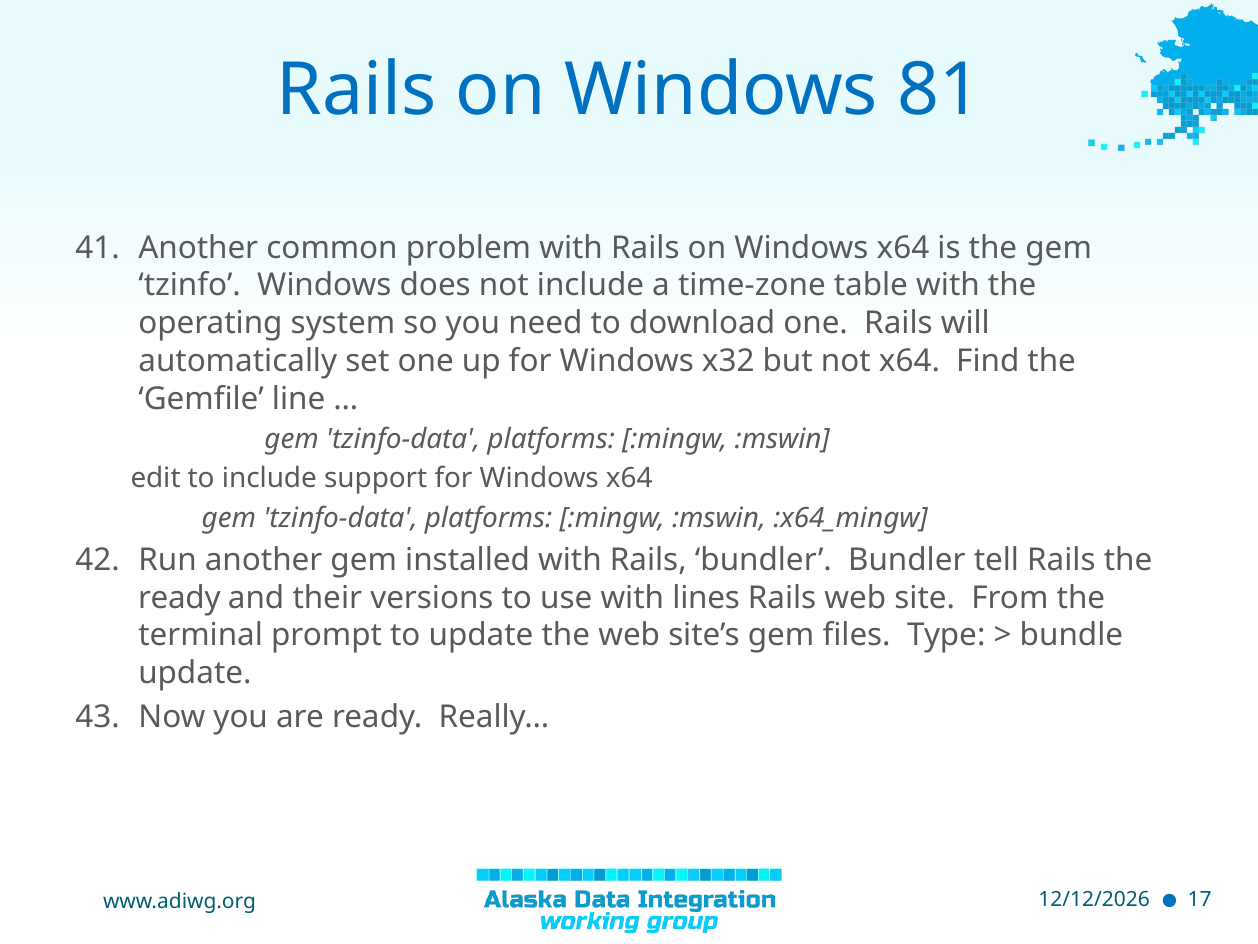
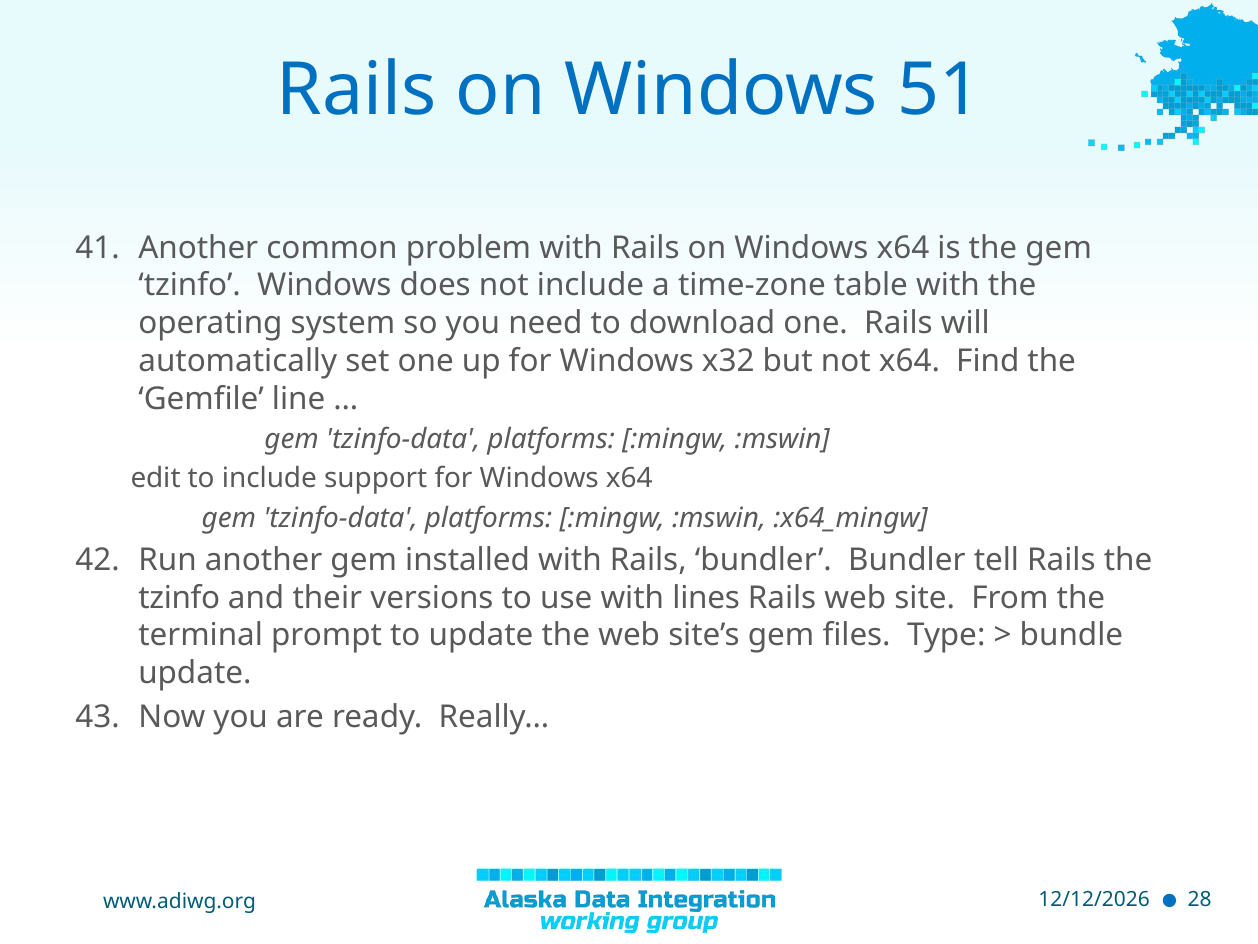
81: 81 -> 51 (939, 90)
ready: ready -> tzinfo (179, 597)
17: 17 -> 28 (1200, 899)
